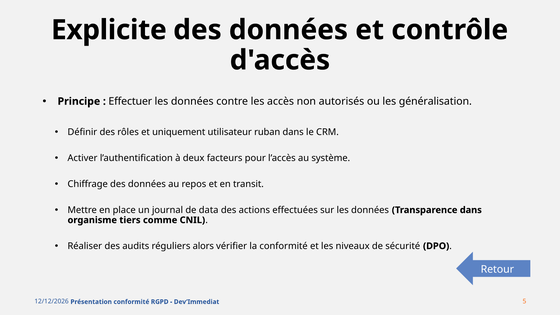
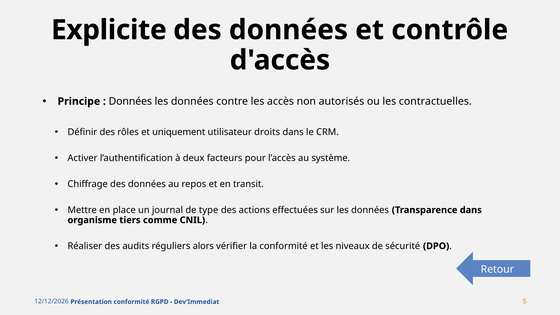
Effectuer: Effectuer -> Données (130, 101)
généralisation: généralisation -> contractuelles (435, 101)
ruban: ruban -> droits (267, 132)
data: data -> type (209, 210)
